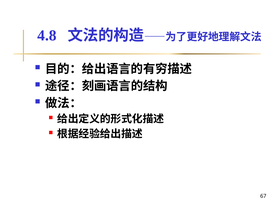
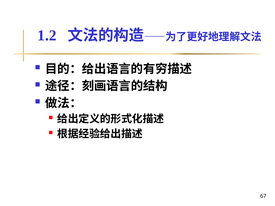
4.8: 4.8 -> 1.2 (47, 35)
